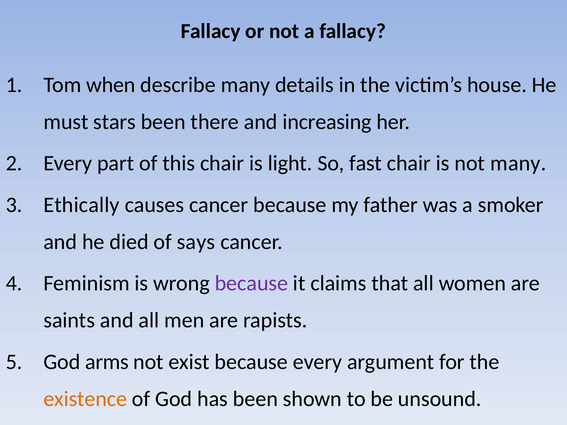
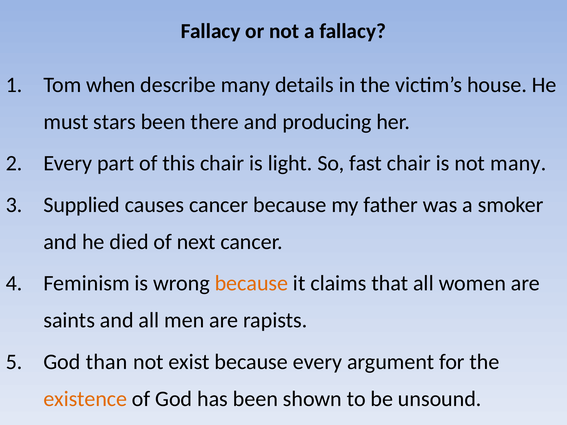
increasing: increasing -> producing (327, 122)
Ethically: Ethically -> Supplied (82, 205)
says: says -> next (196, 242)
because colour: purple -> orange (251, 283)
arms: arms -> than (107, 362)
